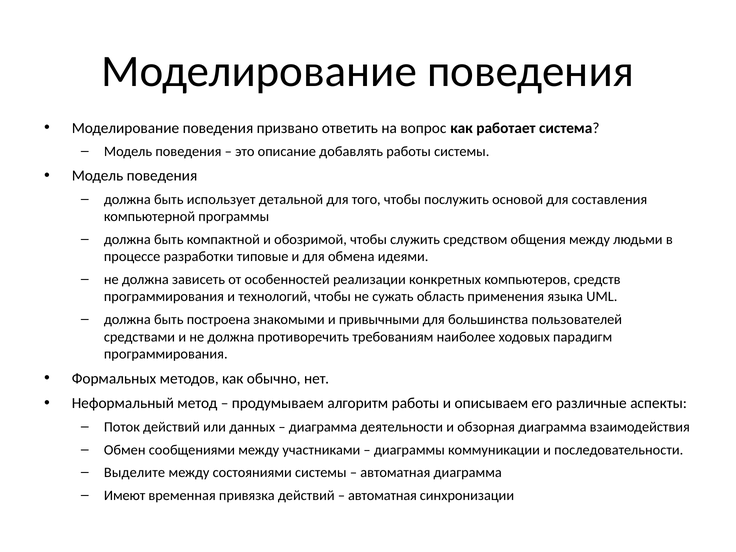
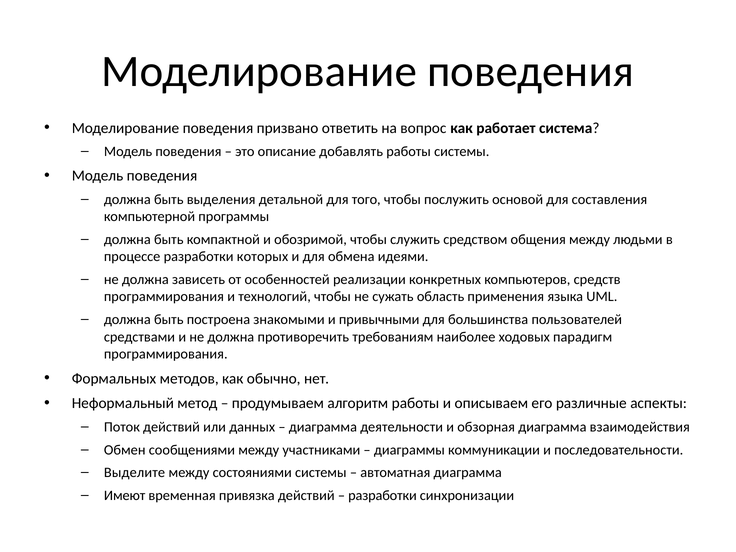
использует: использует -> выделения (221, 199)
типовые: типовые -> которых (263, 257)
автоматная: автоматная -> разработки (382, 496)
